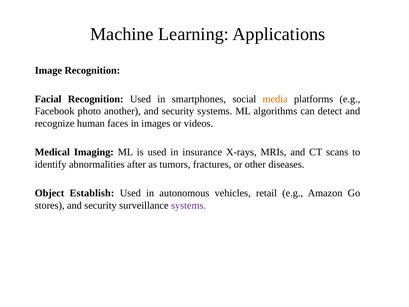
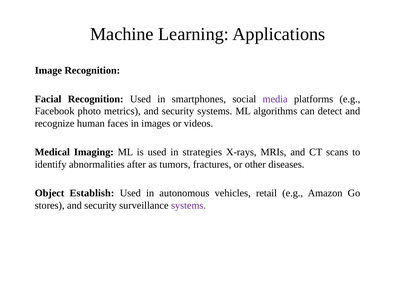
media colour: orange -> purple (275, 99)
another: another -> metrics (122, 111)
insurance: insurance -> strategies (202, 152)
